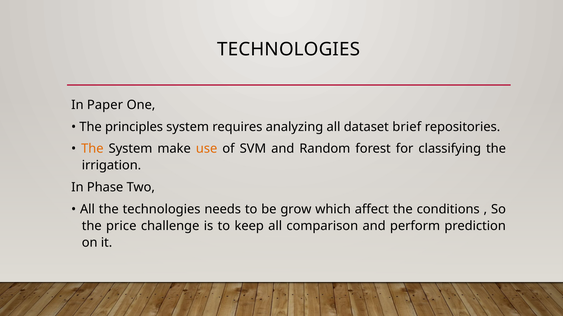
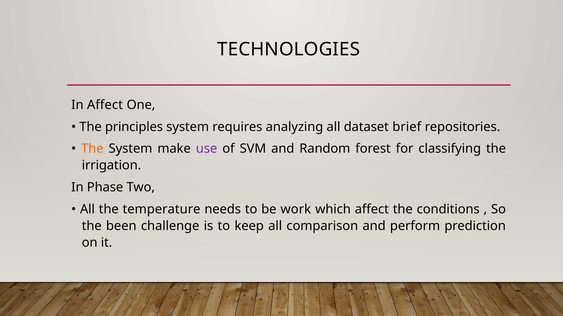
In Paper: Paper -> Affect (105, 105)
use colour: orange -> purple (207, 149)
the technologies: technologies -> temperature (162, 210)
grow: grow -> work (296, 210)
price: price -> been (121, 226)
